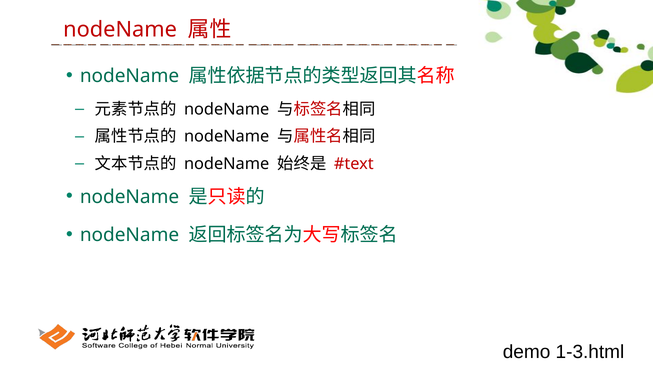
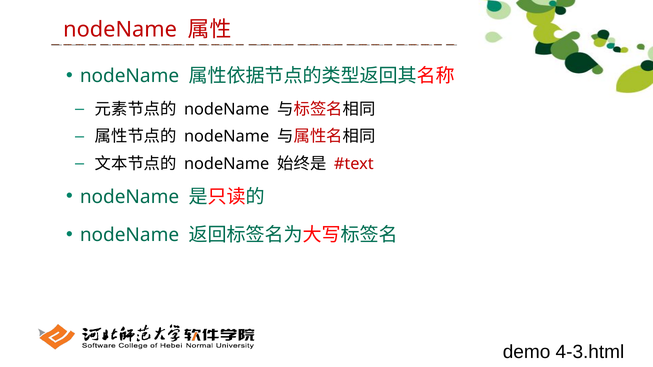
1-3.html: 1-3.html -> 4-3.html (590, 352)
